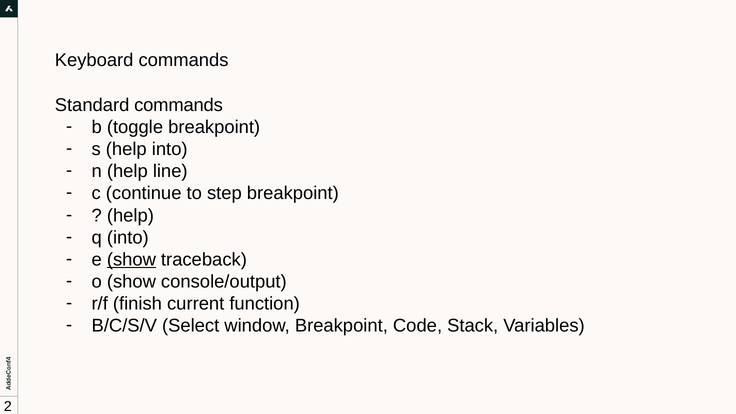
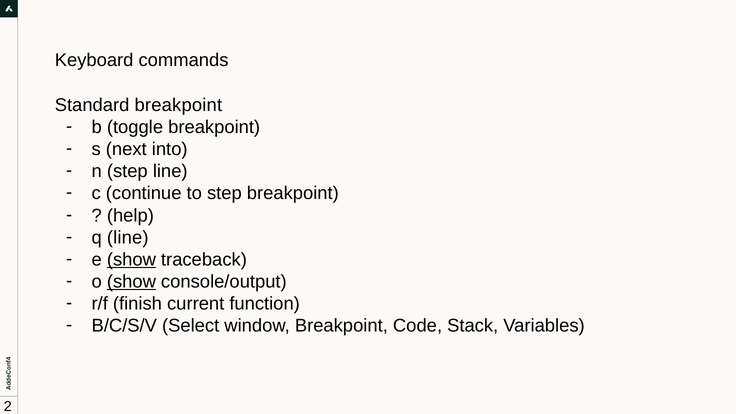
Standard commands: commands -> breakpoint (178, 105)
s help: help -> next (126, 149)
n help: help -> step (127, 171)
q into: into -> line (128, 238)
show underline: none -> present (131, 282)
